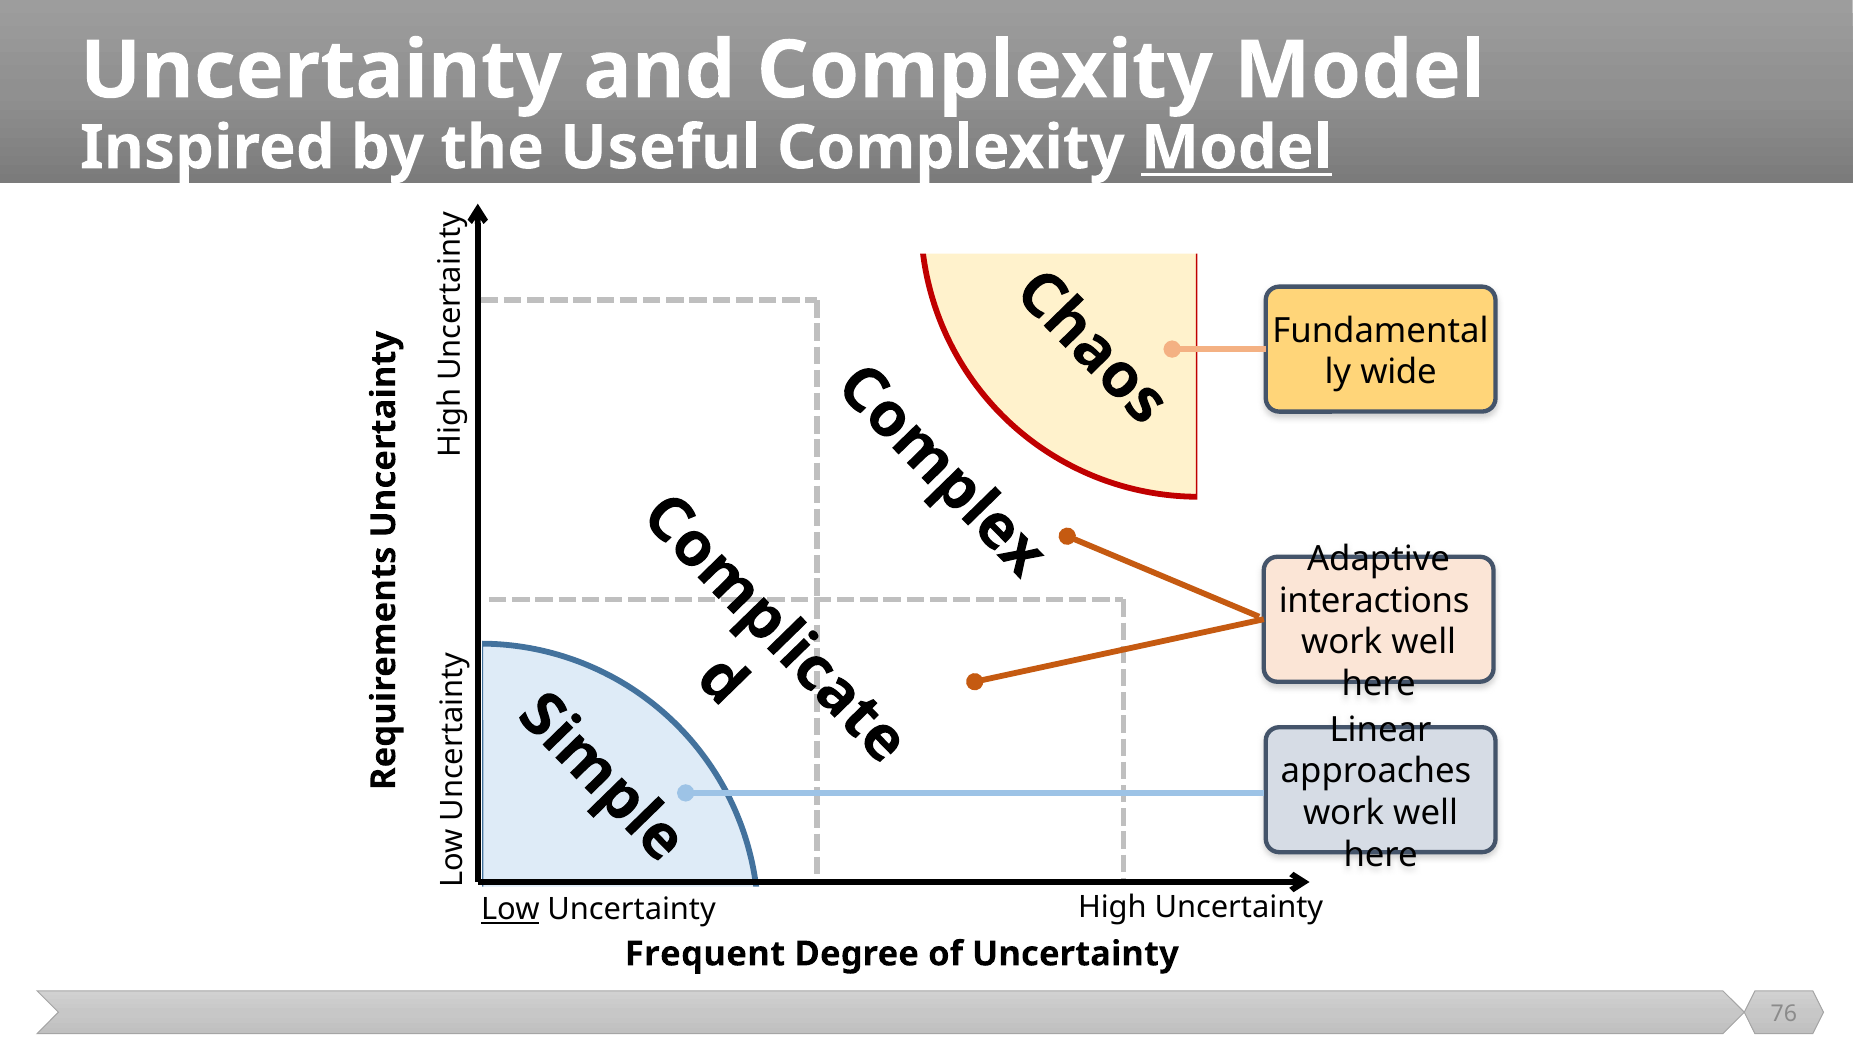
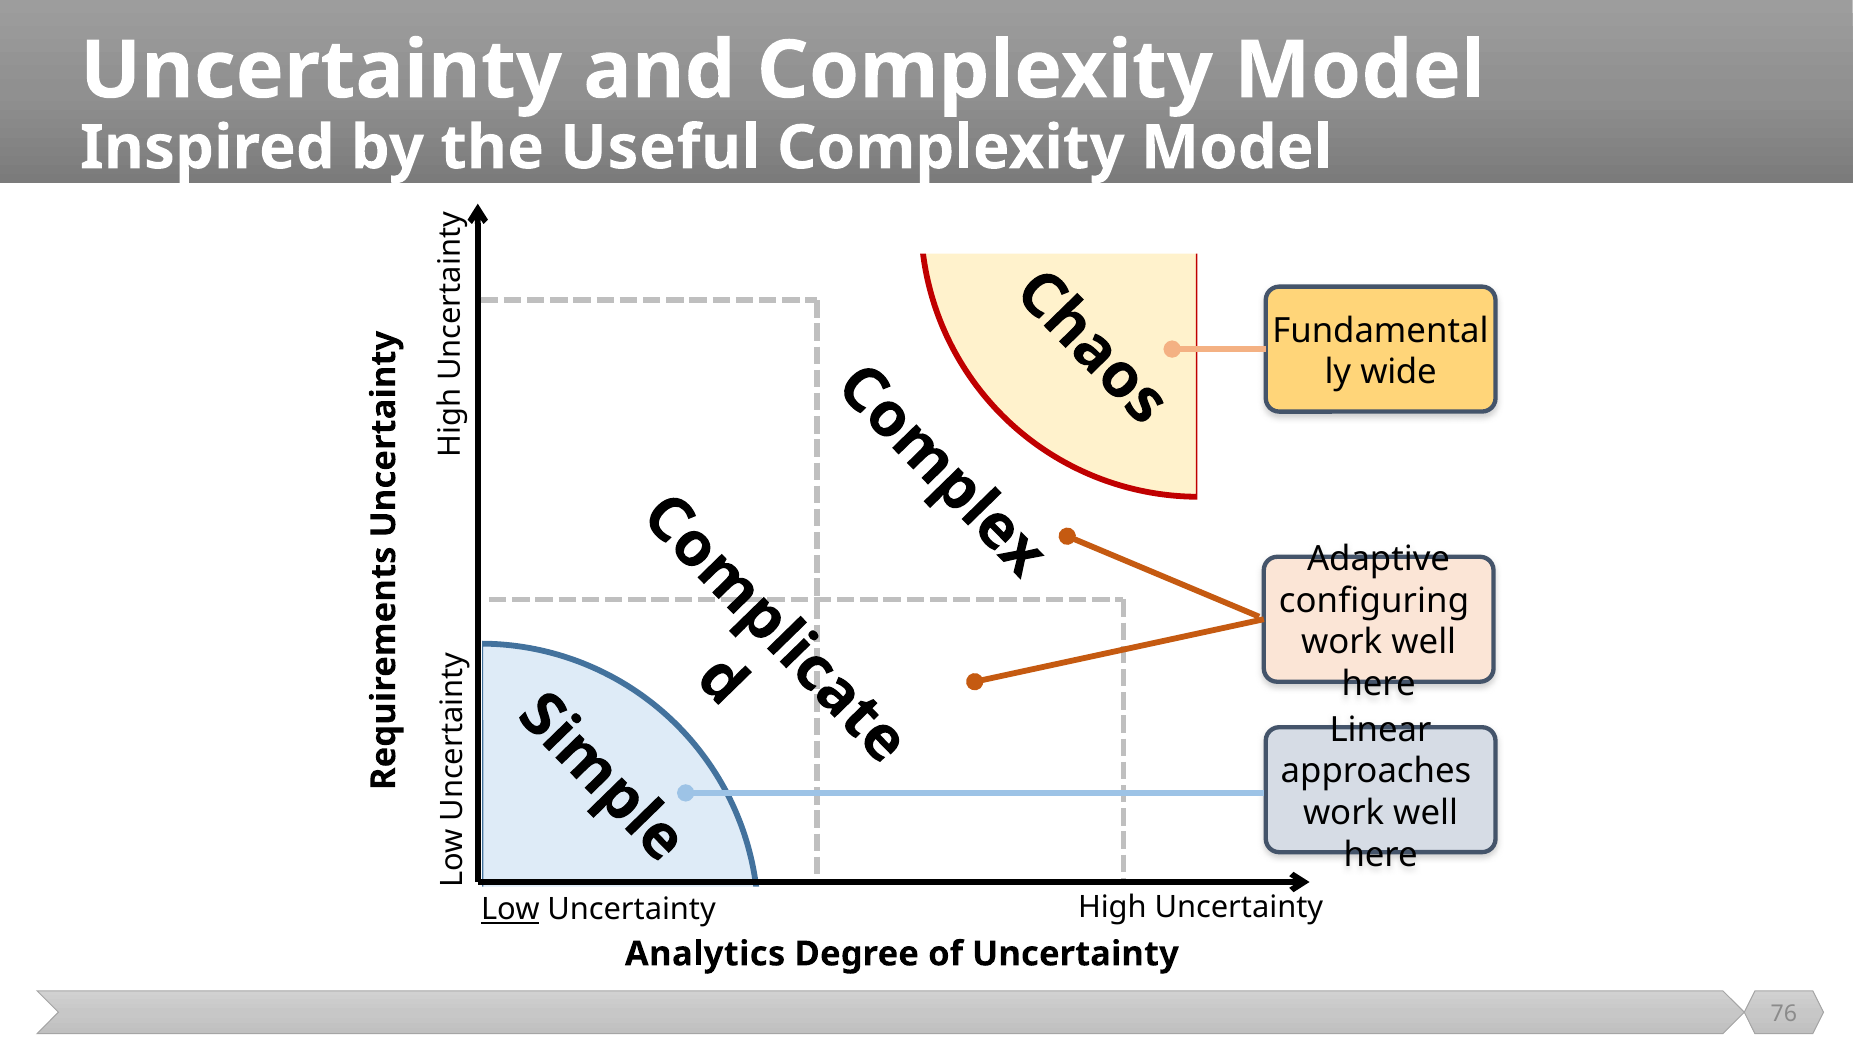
Model underline: present -> none (1237, 148)
interactions: interactions -> configuring (1374, 601)
Frequent: Frequent -> Analytics (705, 954)
